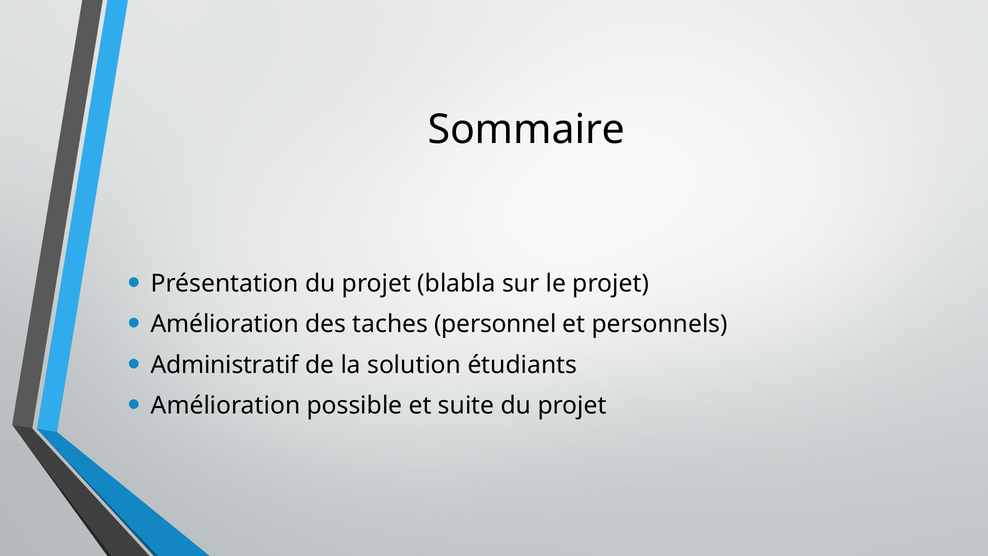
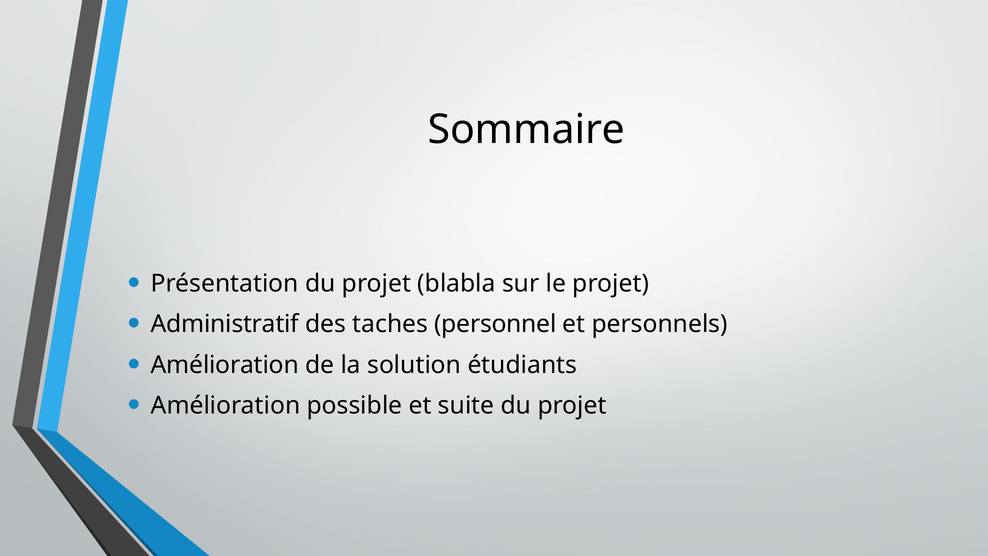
Amélioration: Amélioration -> Administratif (225, 324)
Administratif: Administratif -> Amélioration (225, 365)
